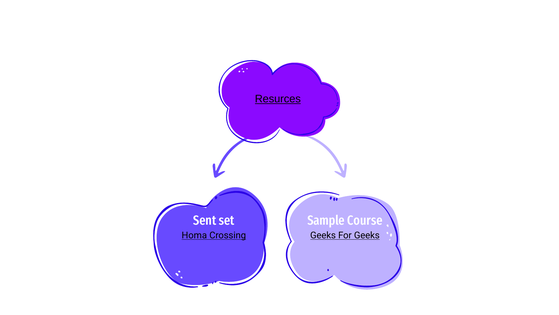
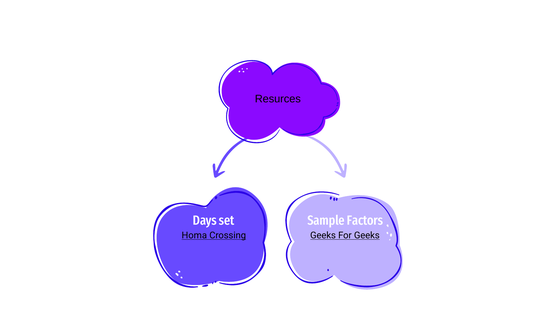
Resurces underline: present -> none (278, 99)
Sent: Sent -> Days (205, 220)
Course: Course -> Factors (365, 220)
